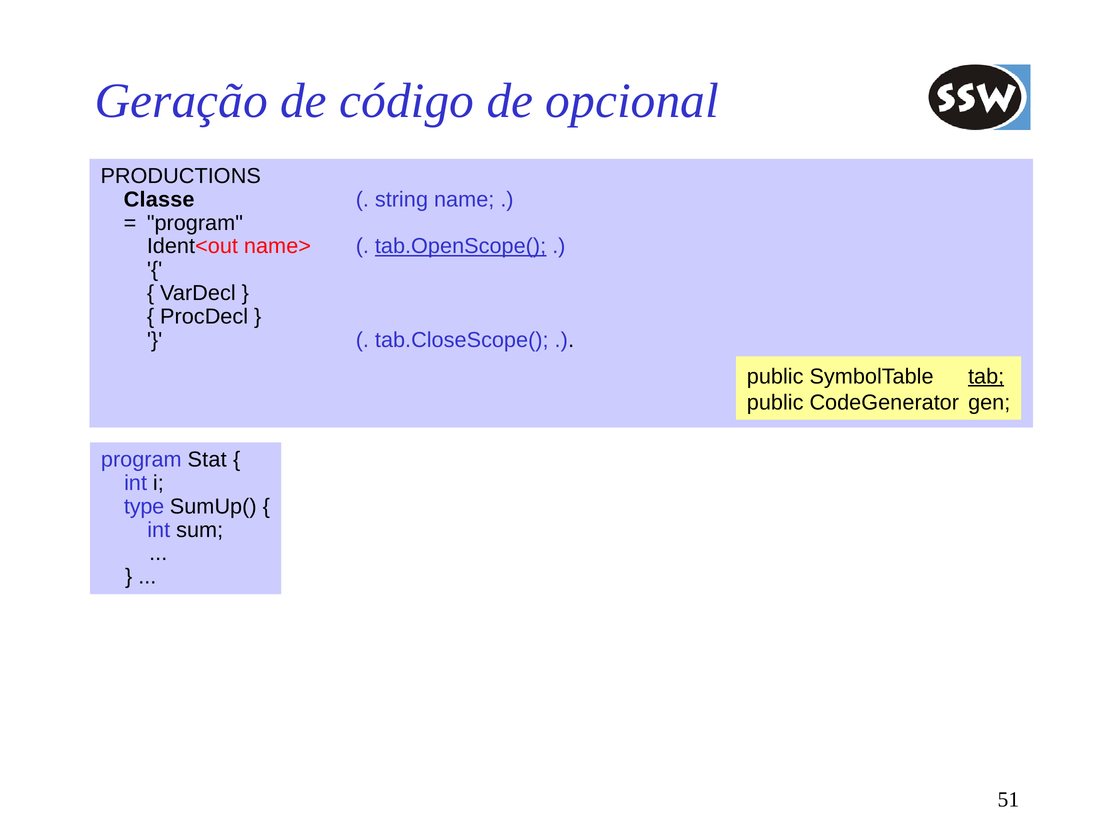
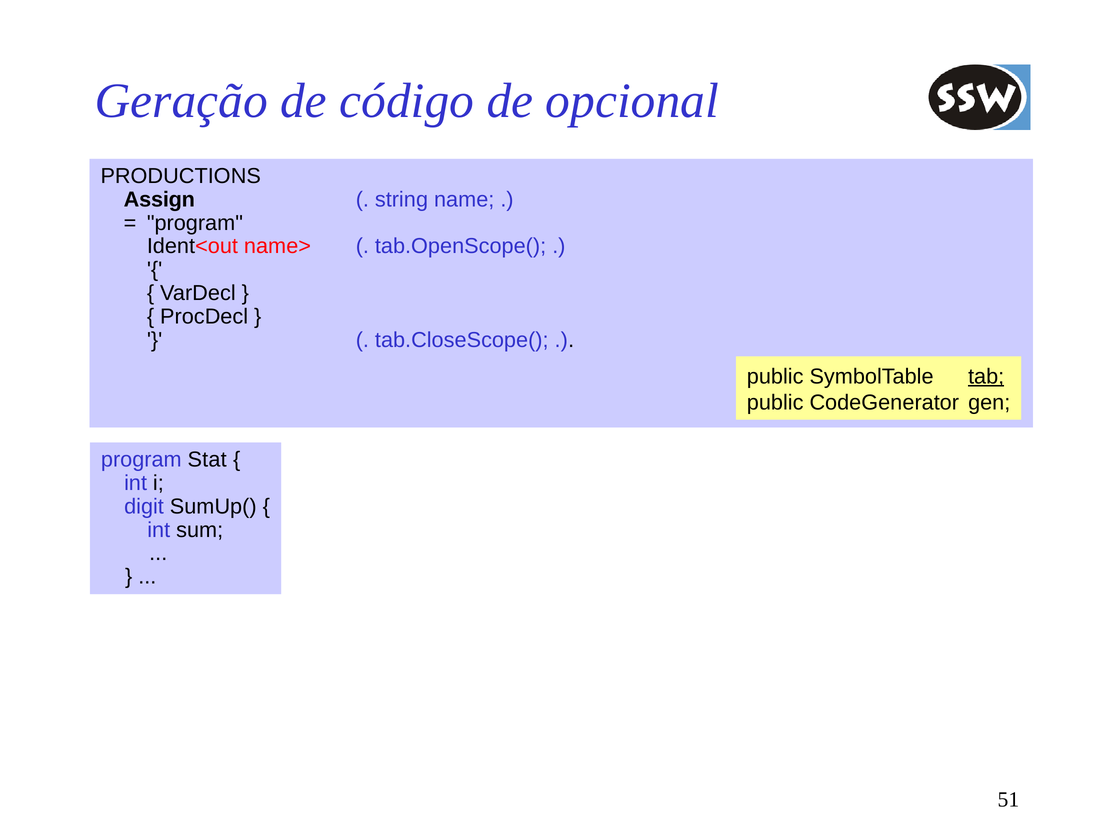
Classe: Classe -> Assign (159, 200)
tab.OpenScope( underline: present -> none (461, 246)
type: type -> digit (144, 507)
